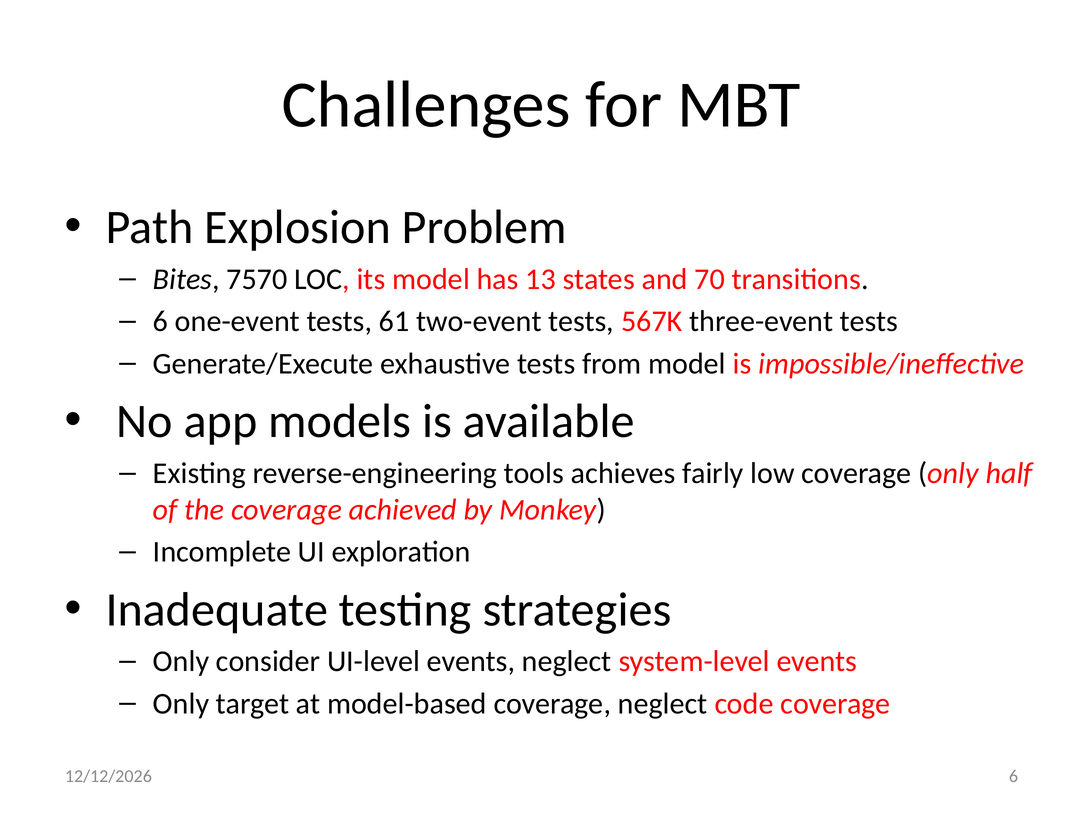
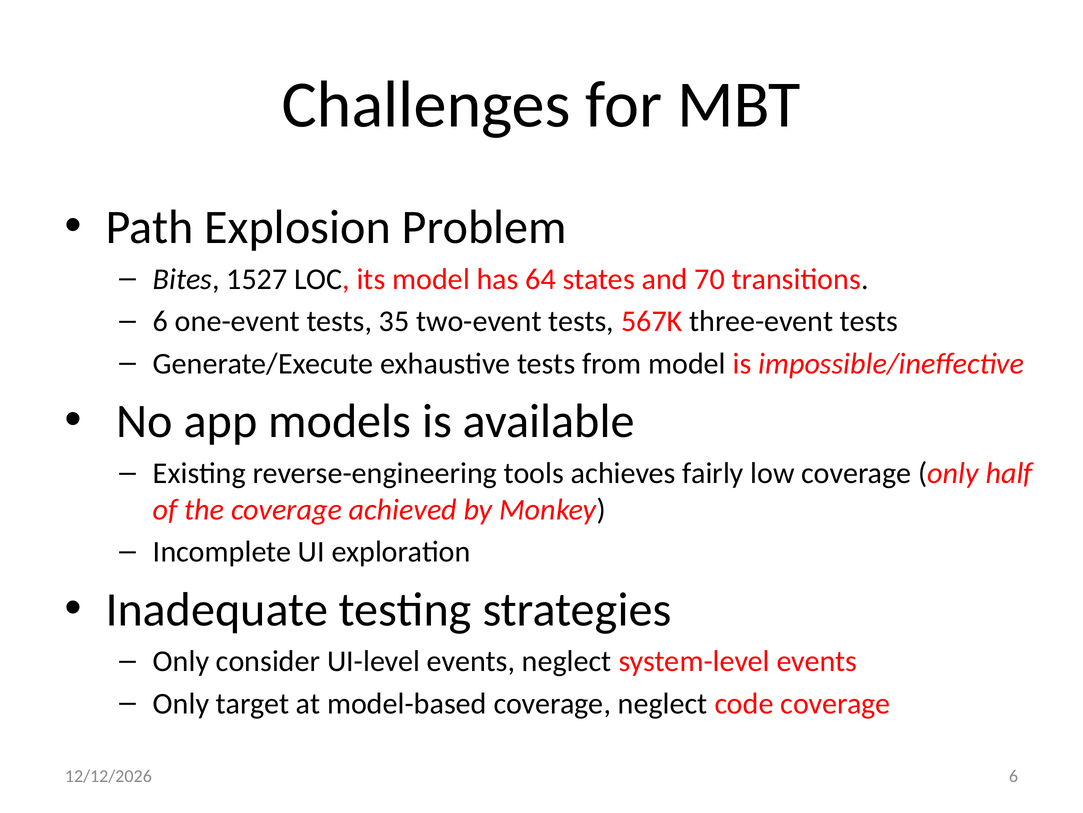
7570: 7570 -> 1527 (257, 279)
13: 13 -> 64 (541, 279)
61: 61 -> 35 (394, 321)
